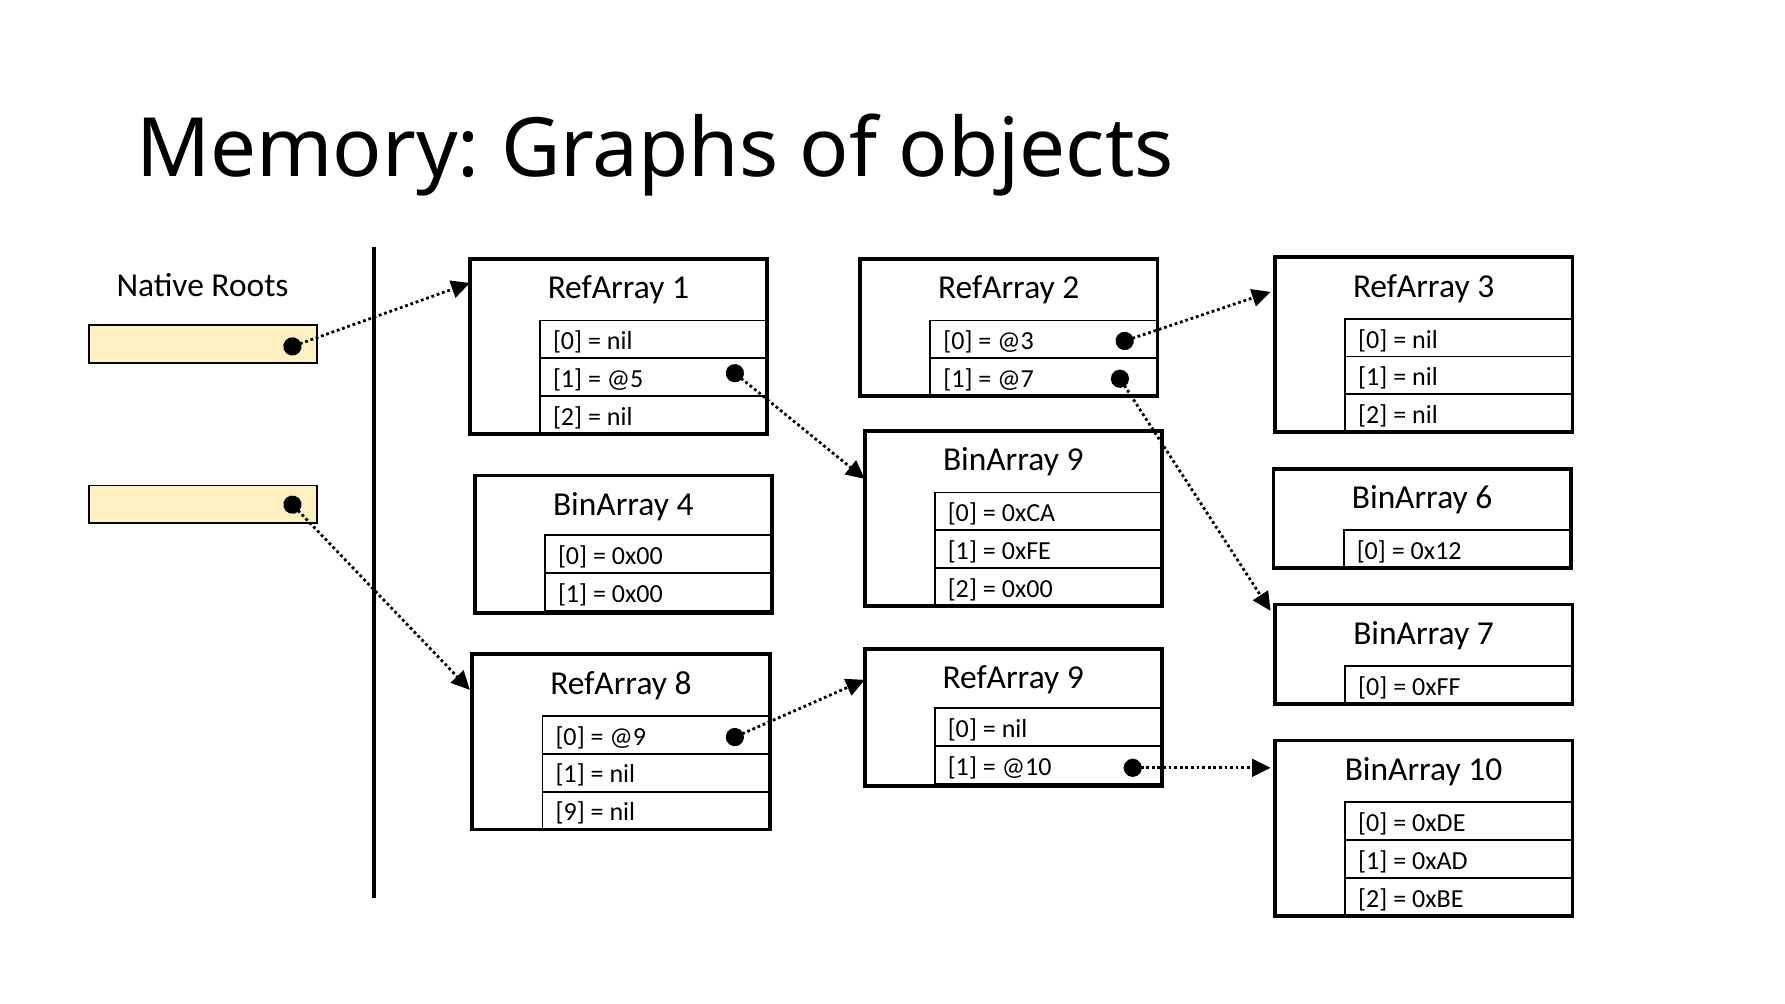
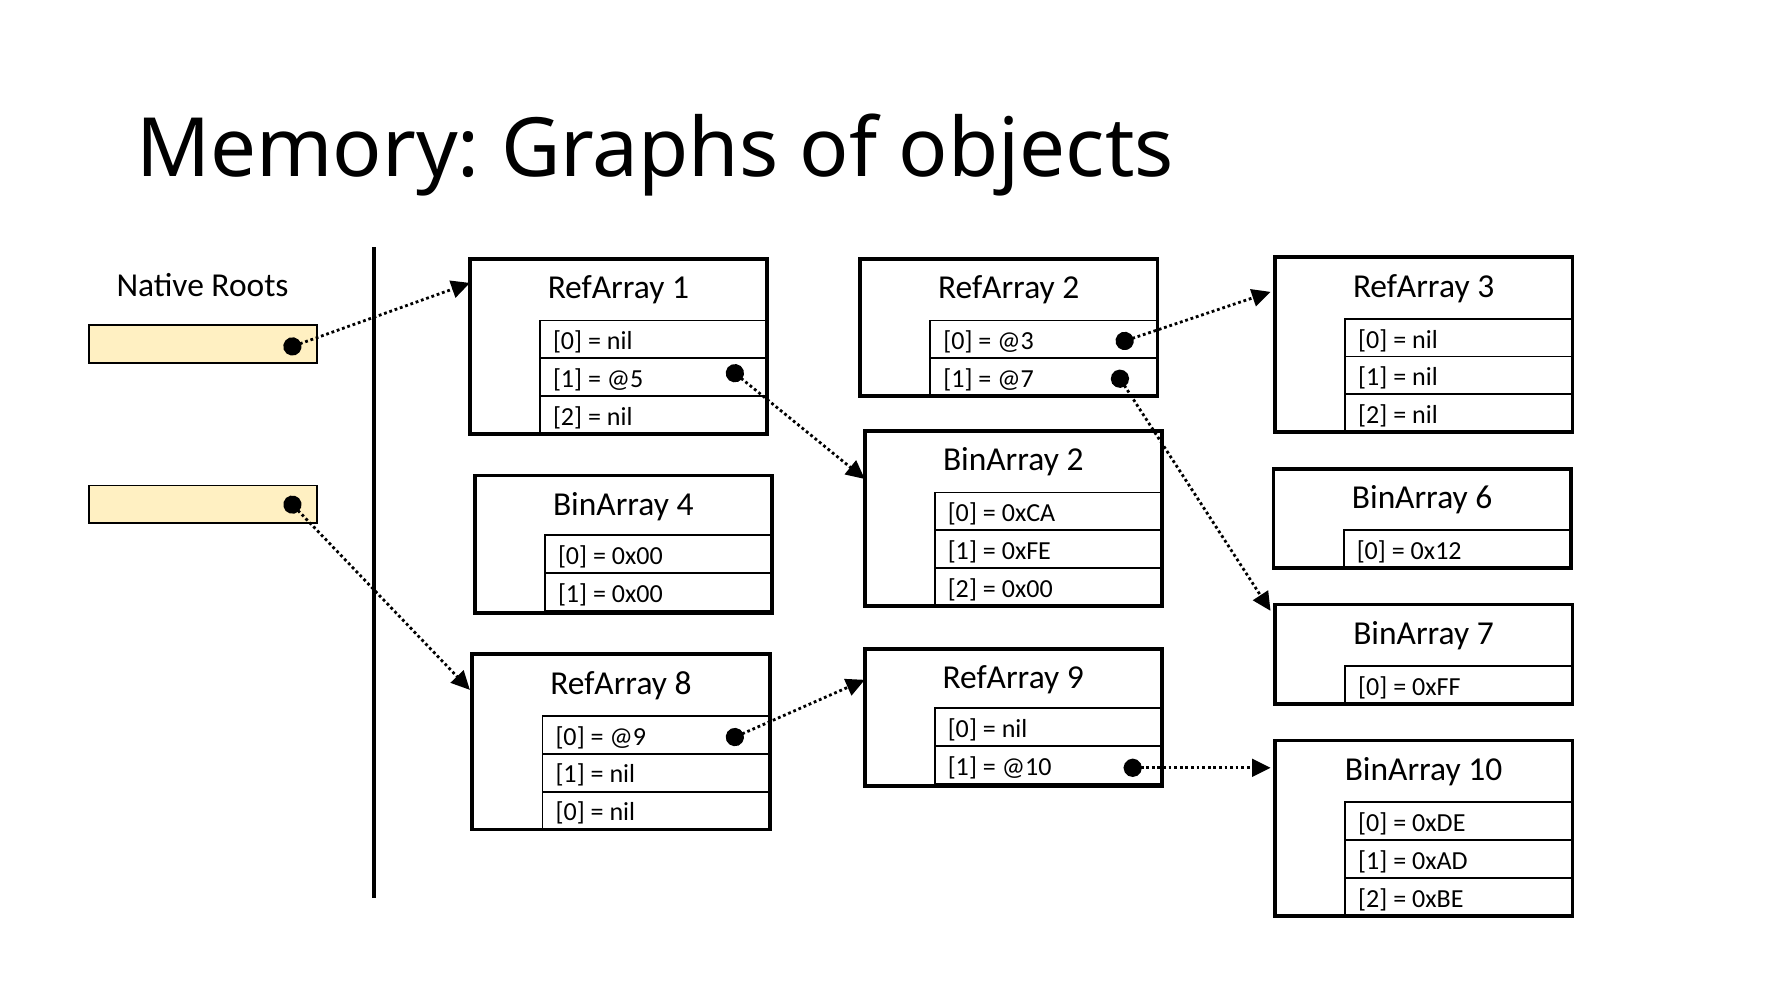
BinArray 9: 9 -> 2 (1075, 460)
9: 9 -> 0 (570, 812)
